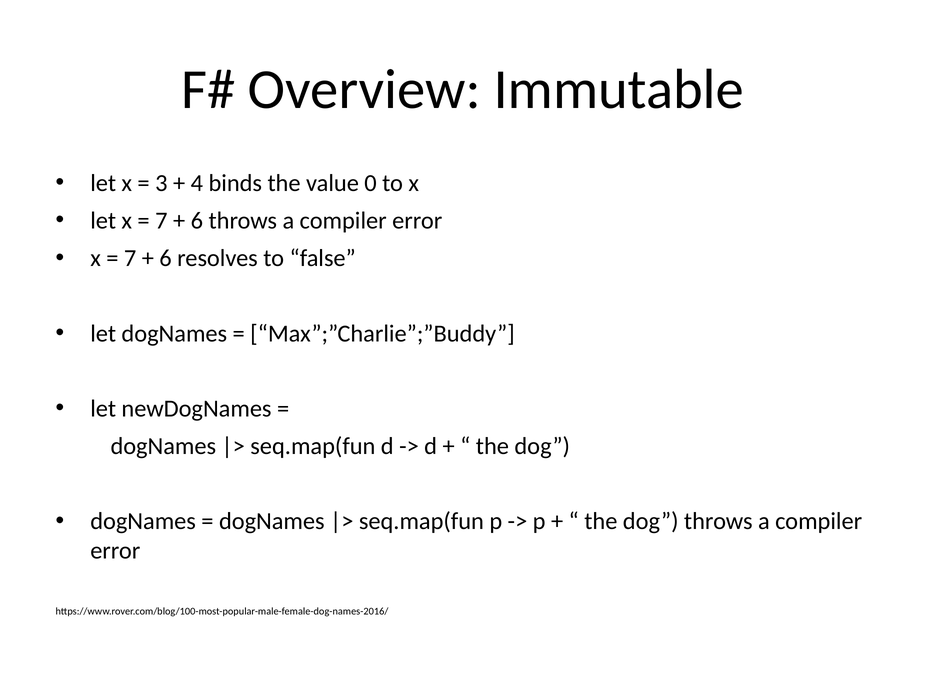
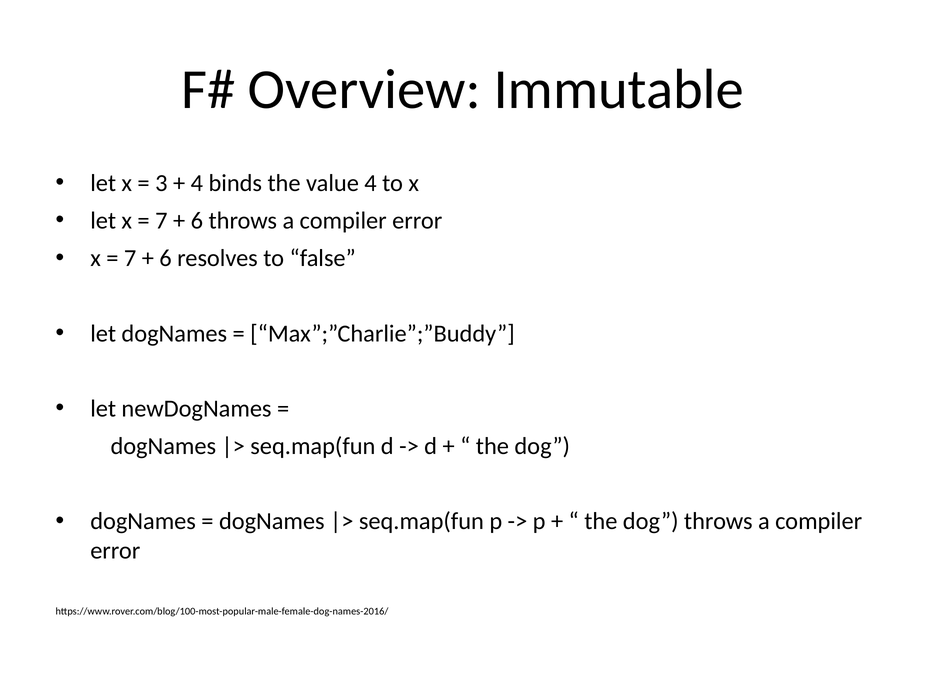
value 0: 0 -> 4 (371, 183)
